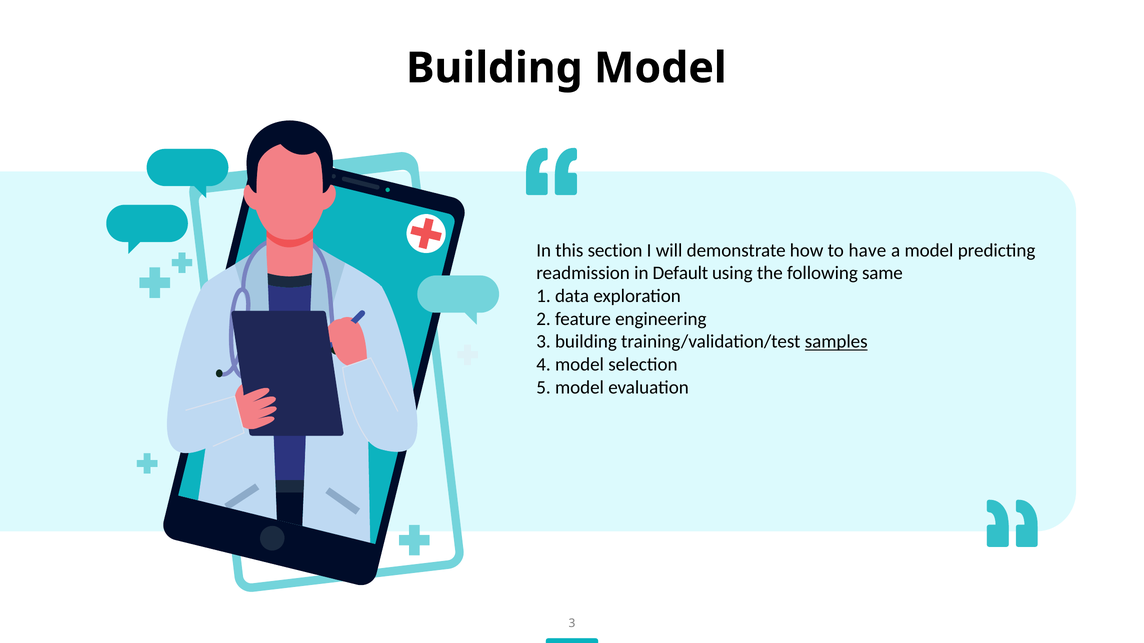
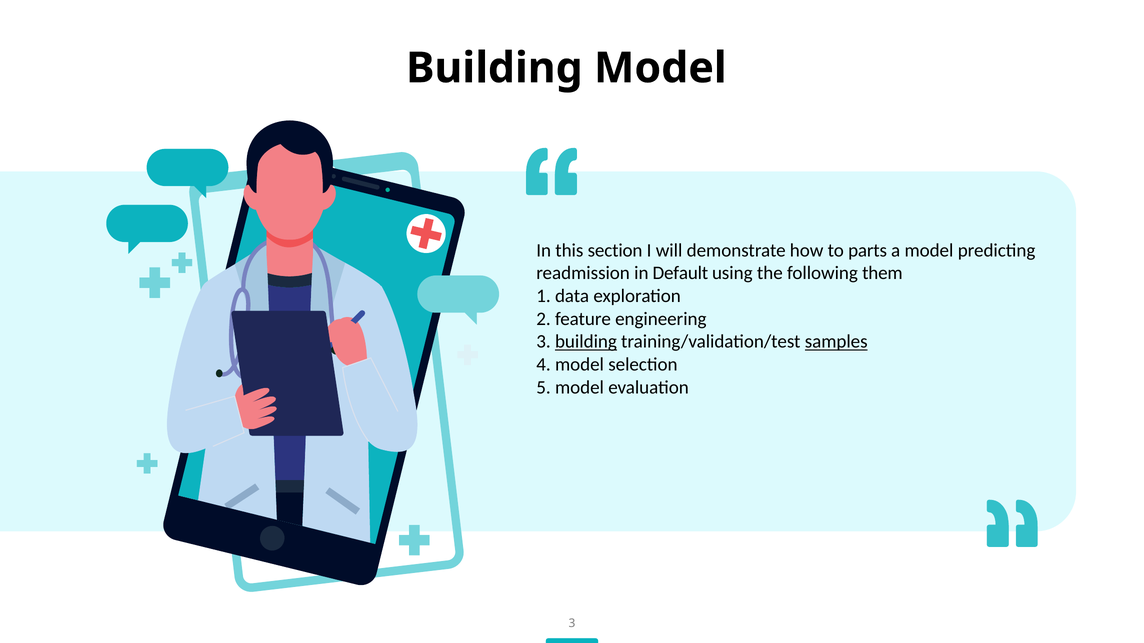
have: have -> parts (868, 250)
same: same -> them (882, 273)
building underline: none -> present (586, 342)
